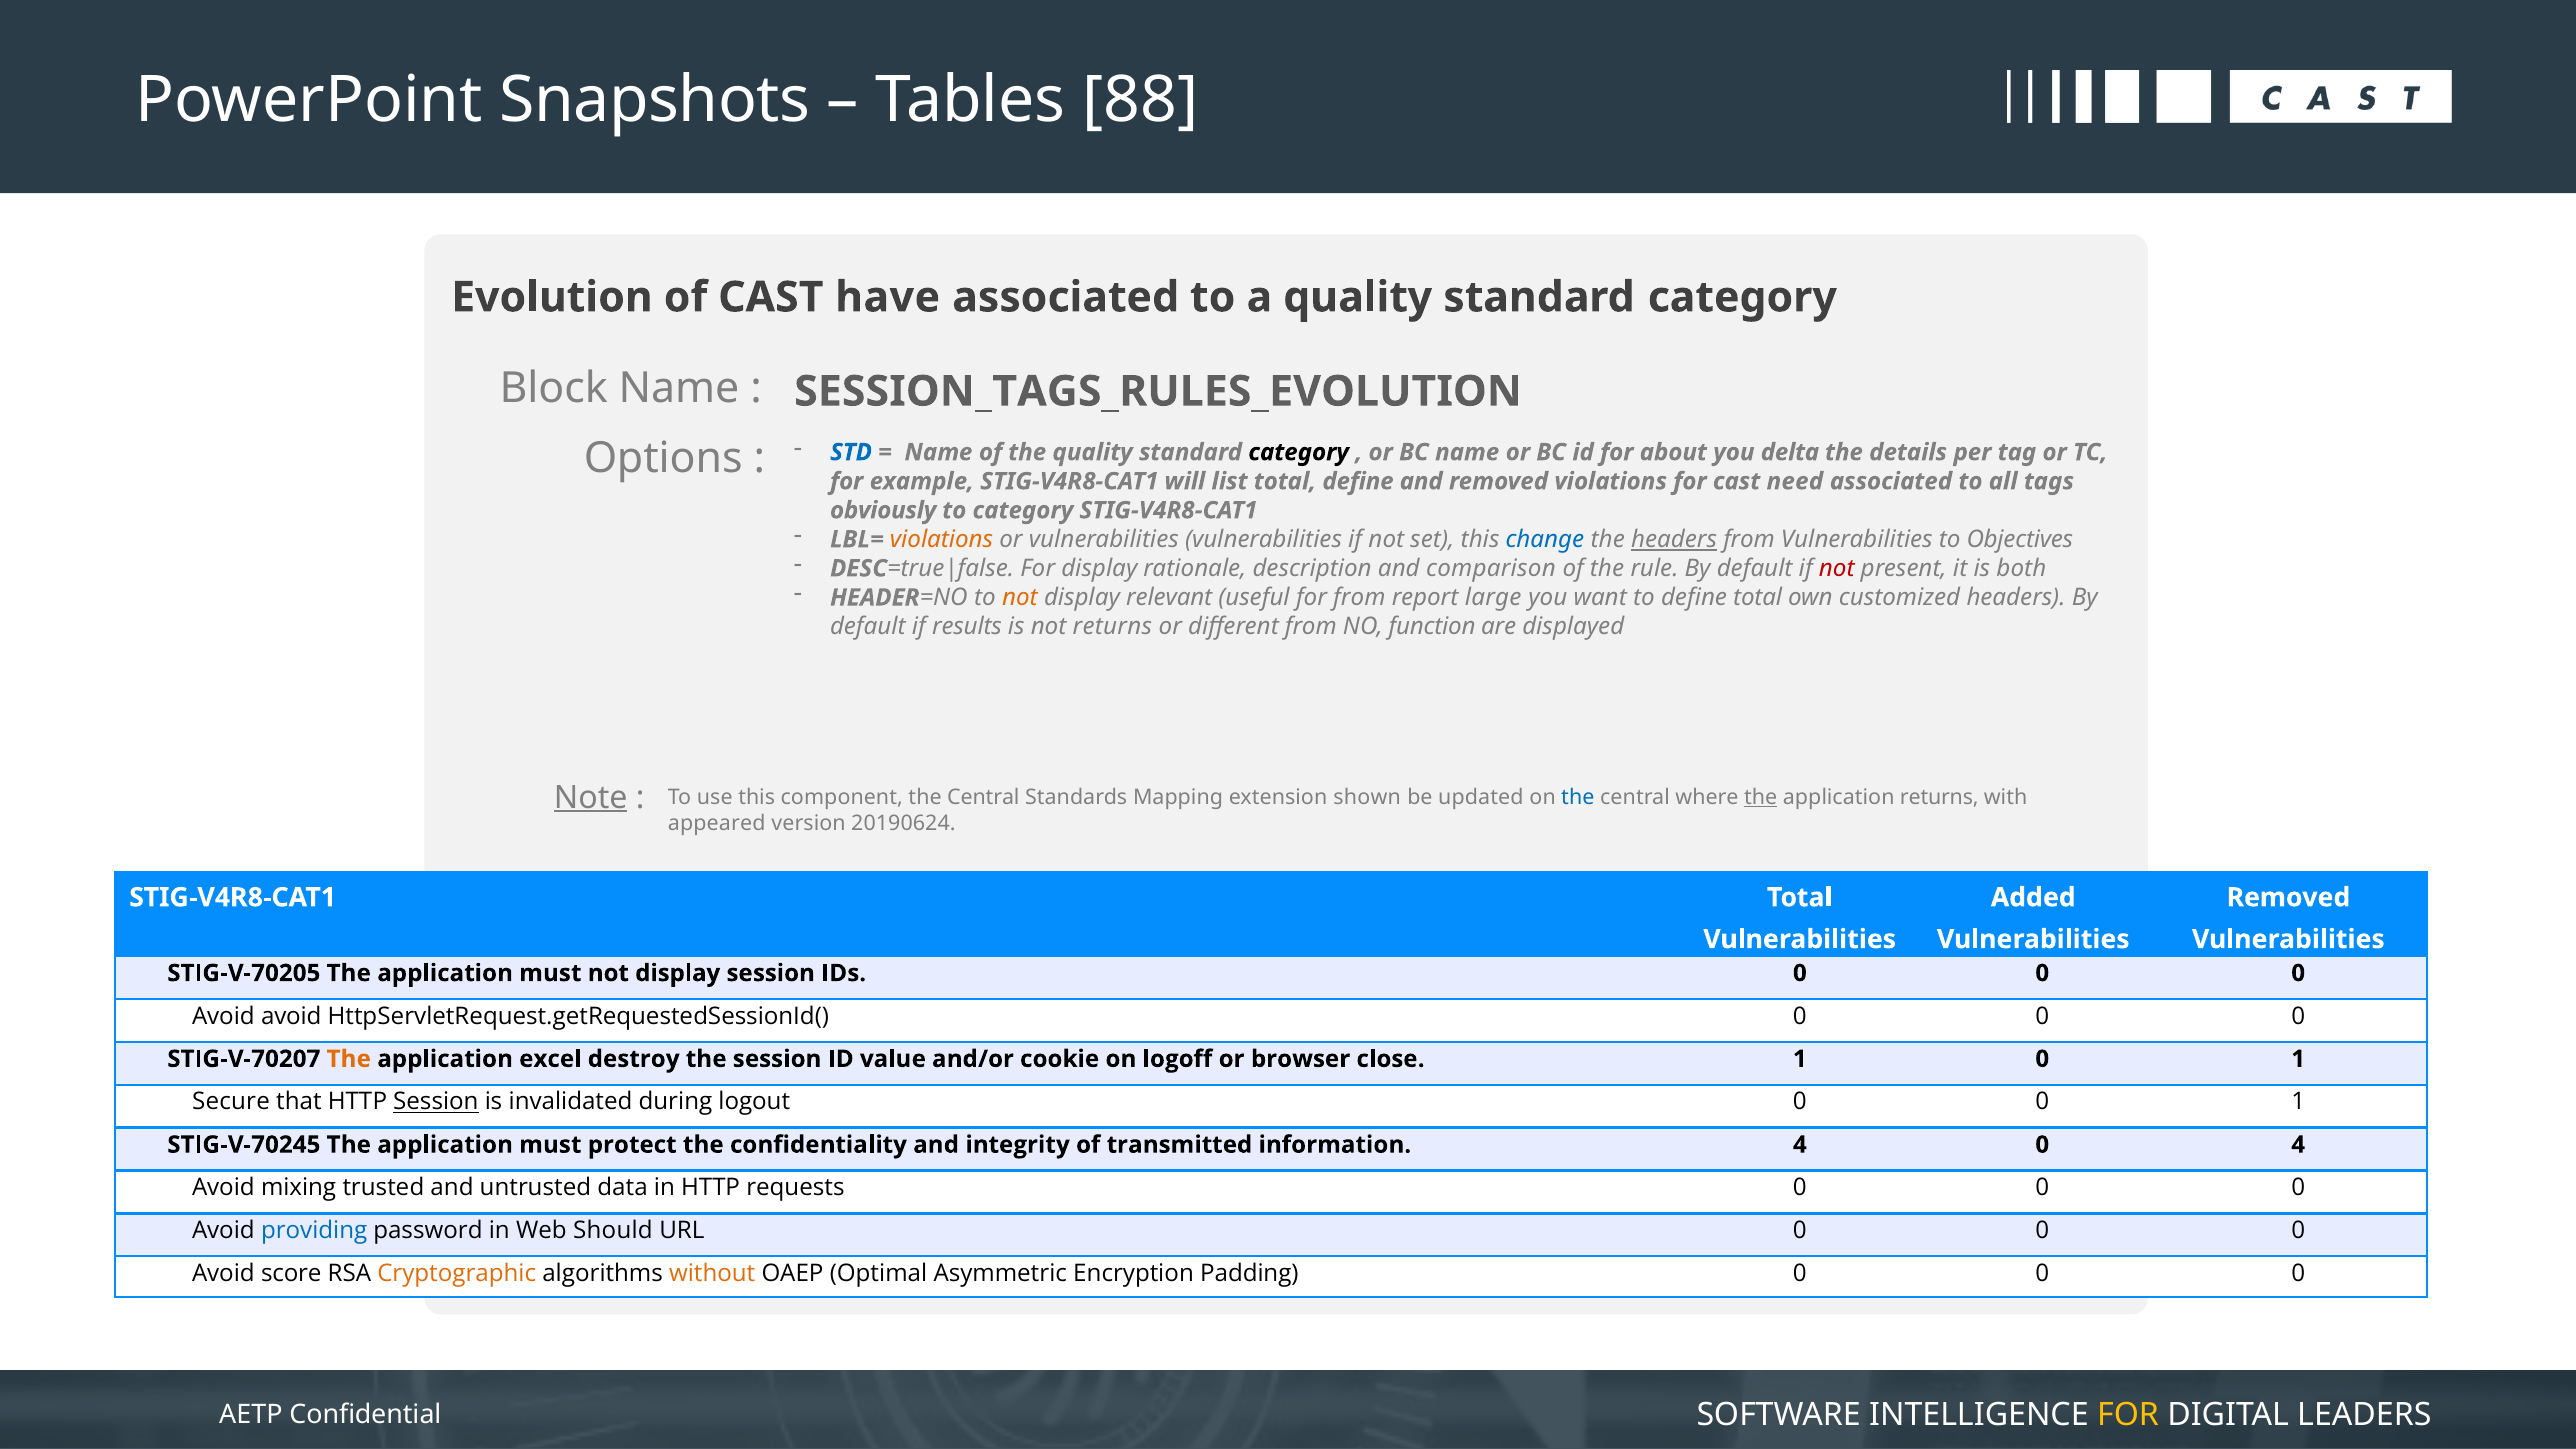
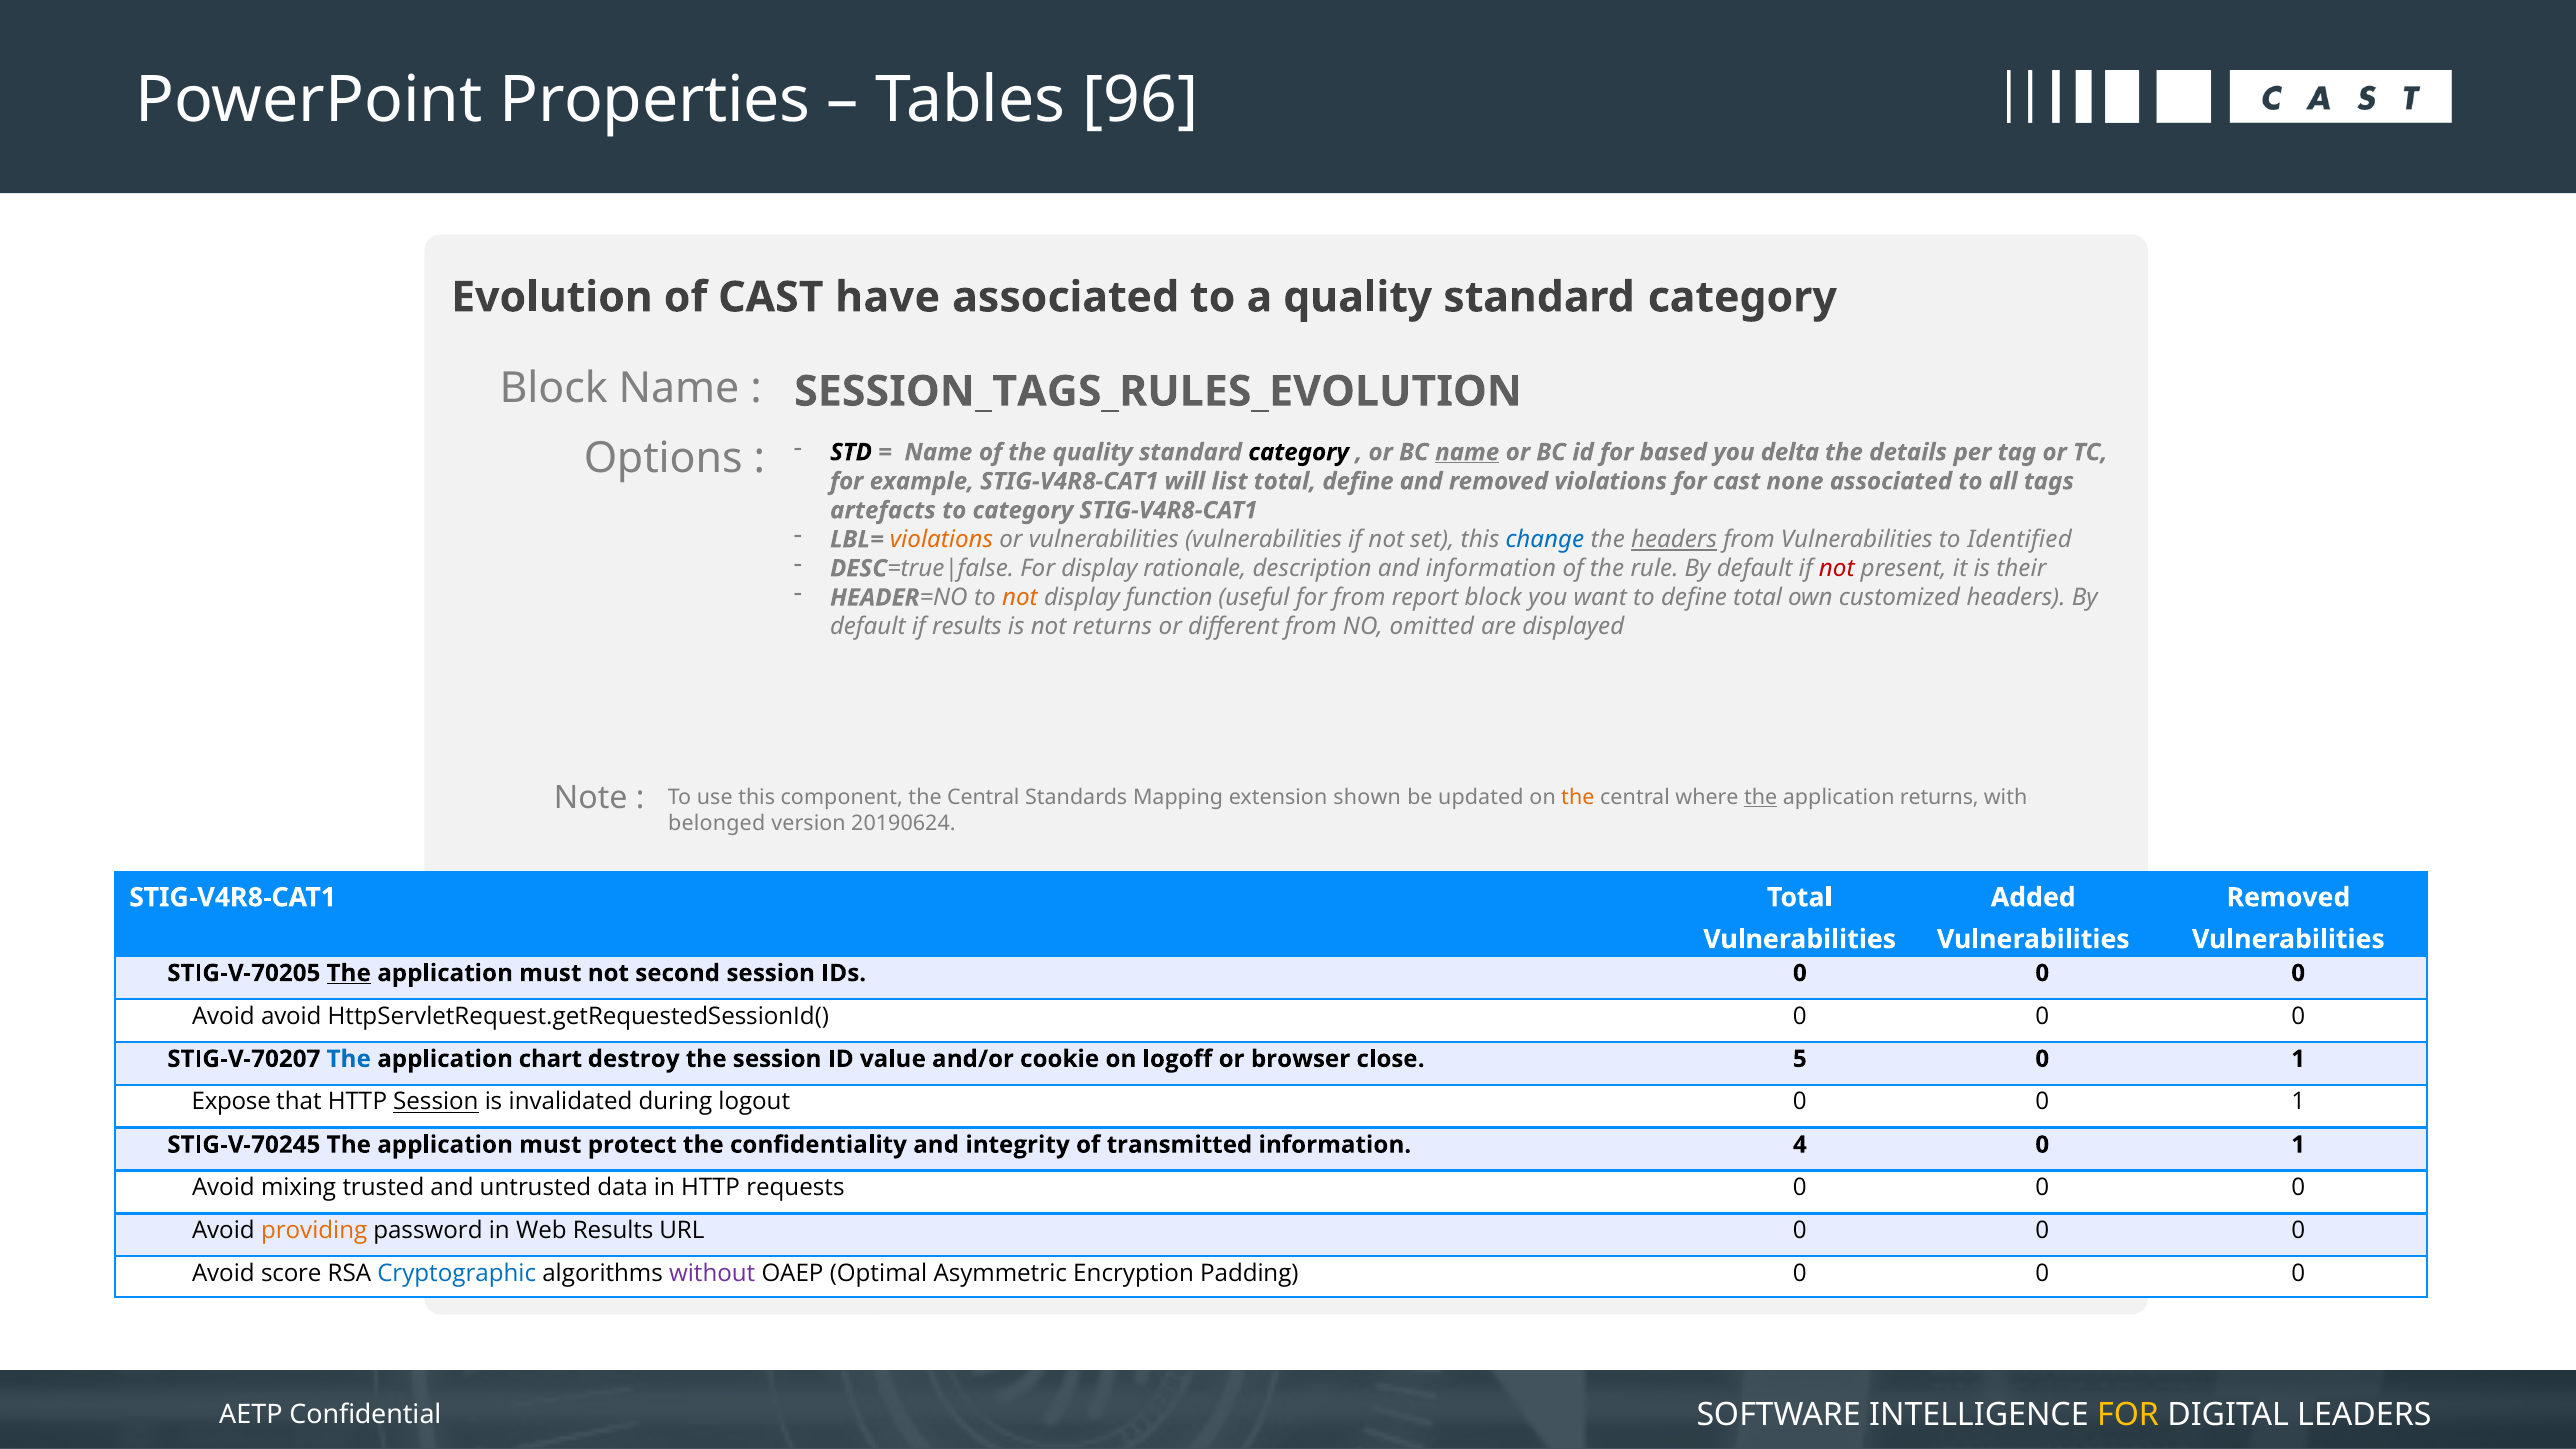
Snapshots: Snapshots -> Properties (655, 100)
88: 88 -> 96 (1141, 100)
STD colour: blue -> black (851, 452)
name underline: none -> present (1467, 452)
about: about -> based (1673, 452)
need: need -> none (1795, 481)
obviously: obviously -> artefacts (883, 510)
Objectives: Objectives -> Identified (2020, 539)
and comparison: comparison -> information (1491, 568)
both: both -> their (2021, 568)
relevant: relevant -> function (1169, 598)
report large: large -> block (1493, 598)
function: function -> omitted (1432, 627)
Note underline: present -> none (591, 798)
the colour: blue -> orange (1578, 798)
appeared: appeared -> belonged (717, 823)
The underline: none -> present (349, 973)
must not display: display -> second (678, 973)
The colour: orange -> blue (349, 1059)
excel: excel -> chart (550, 1059)
close 1: 1 -> 5 (1800, 1059)
Secure: Secure -> Expose (231, 1102)
4 0 4: 4 -> 1 (2298, 1145)
providing colour: blue -> orange (314, 1231)
Web Should: Should -> Results (613, 1231)
Cryptographic colour: orange -> blue (457, 1273)
without colour: orange -> purple (712, 1273)
